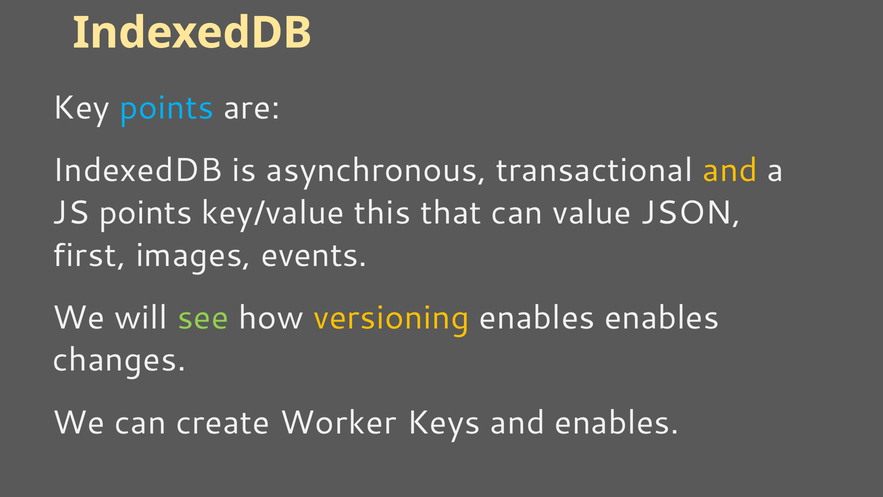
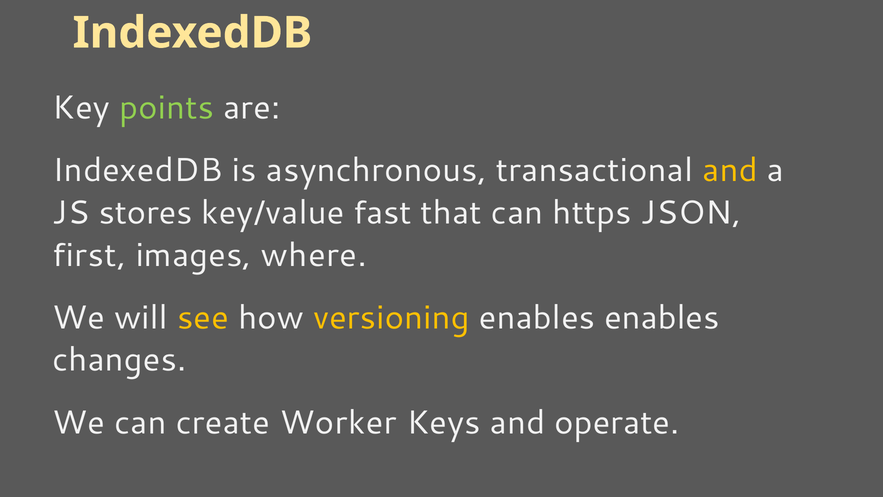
points colour: light blue -> light green (167, 108)
JS points: points -> stores (146, 213)
this: this -> fast (383, 213)
value: value -> https (592, 213)
events: events -> where (314, 255)
see colour: light green -> yellow (203, 317)
and enables: enables -> operate (617, 422)
